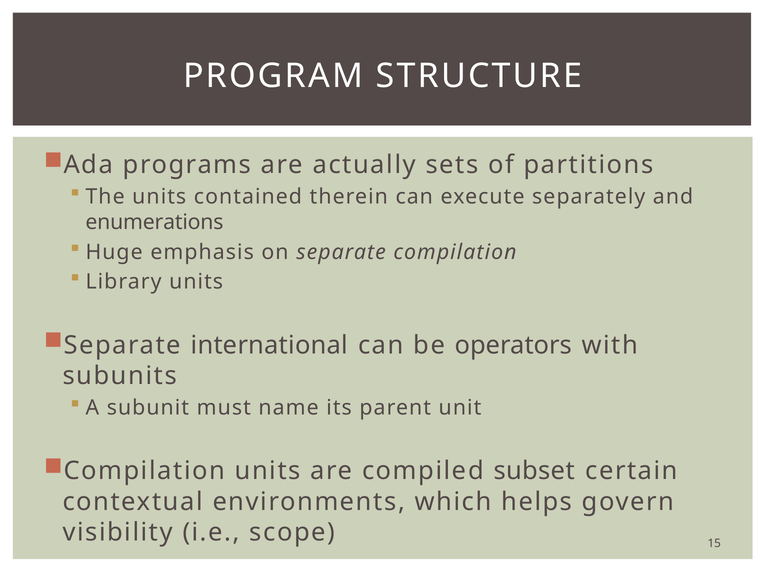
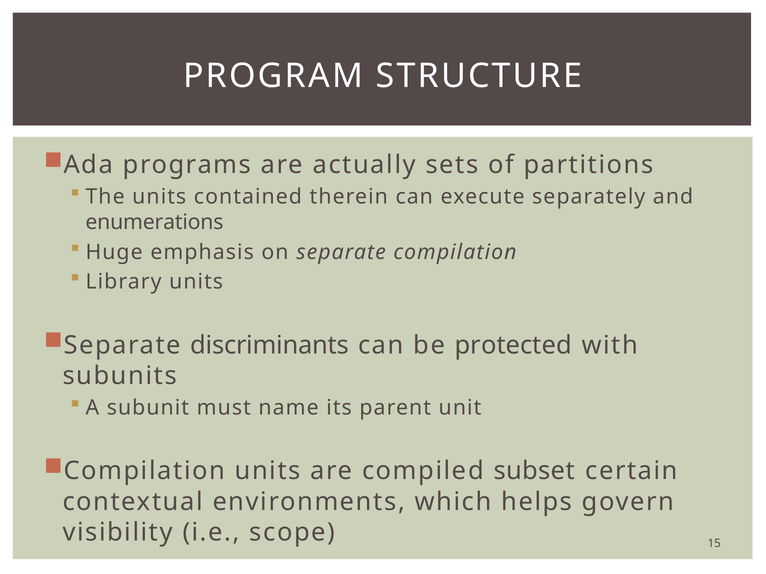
international: international -> discriminants (270, 345)
operators: operators -> protected (513, 345)
